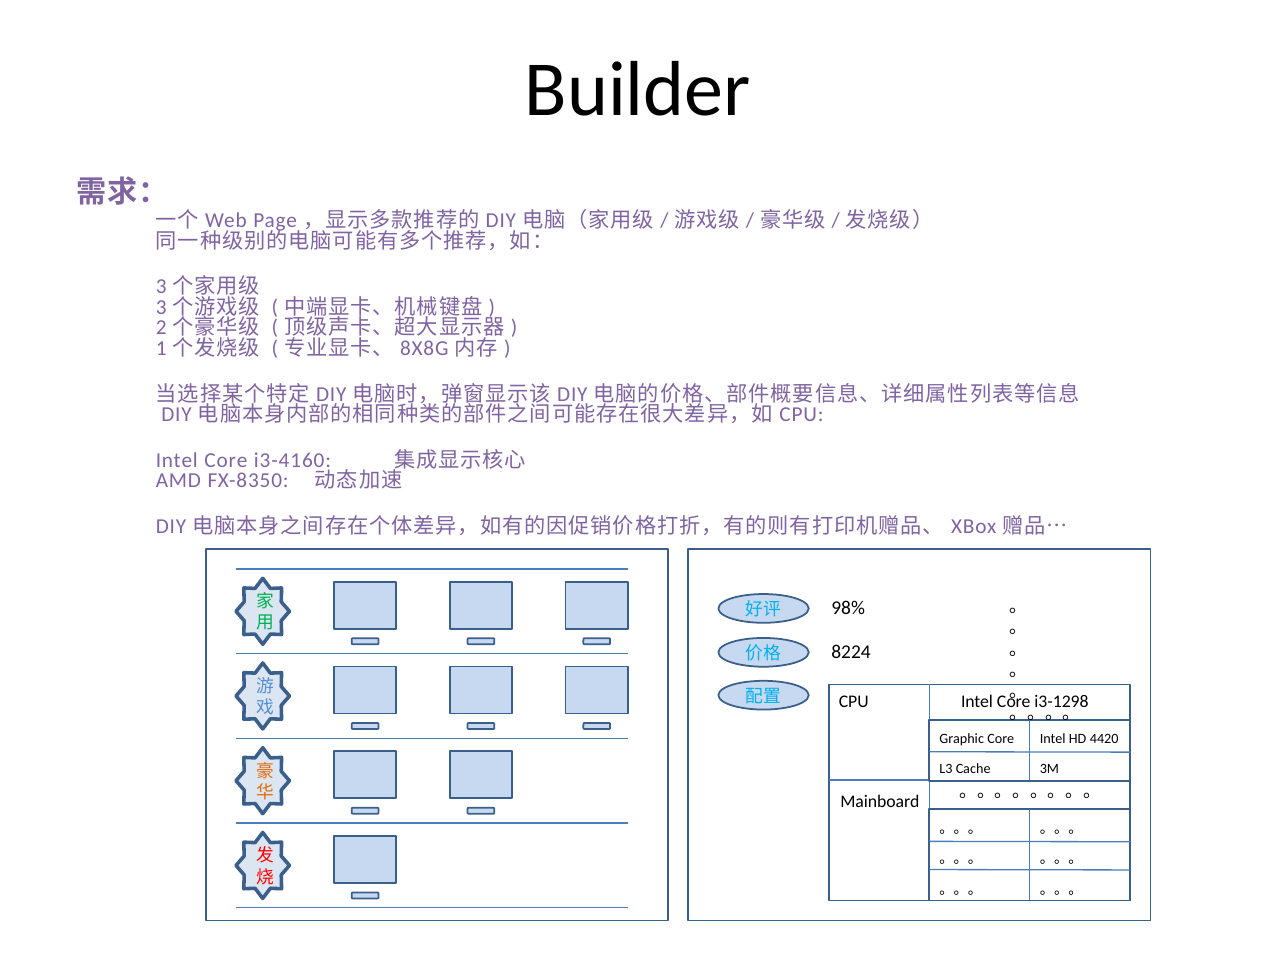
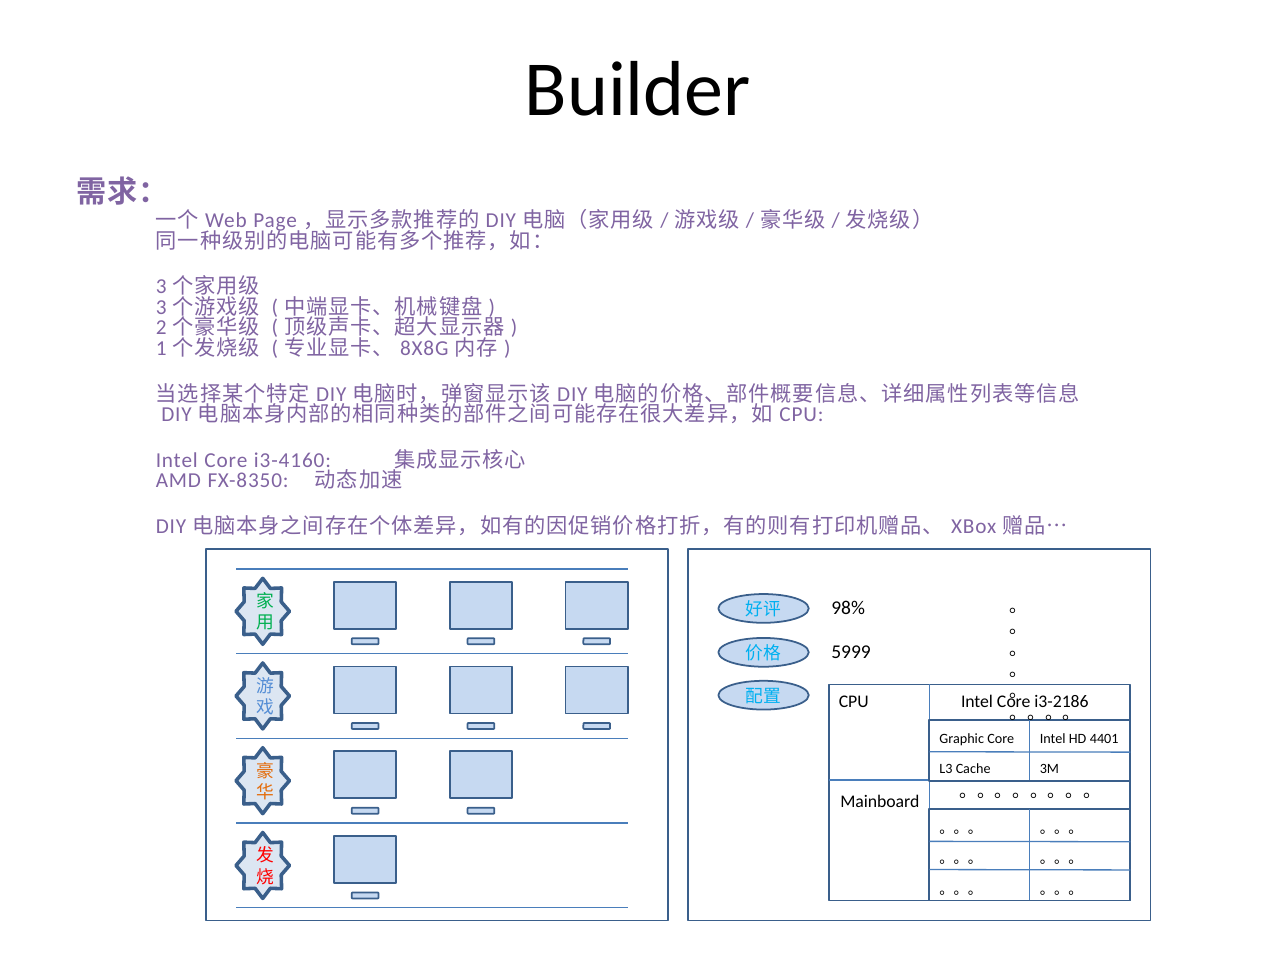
8224: 8224 -> 5999 (851, 652)
i3-1298: i3-1298 -> i3-2186 (1062, 701)
4420: 4420 -> 4401 (1104, 739)
